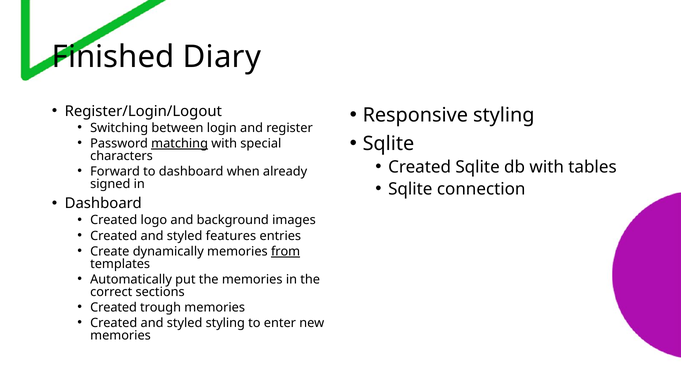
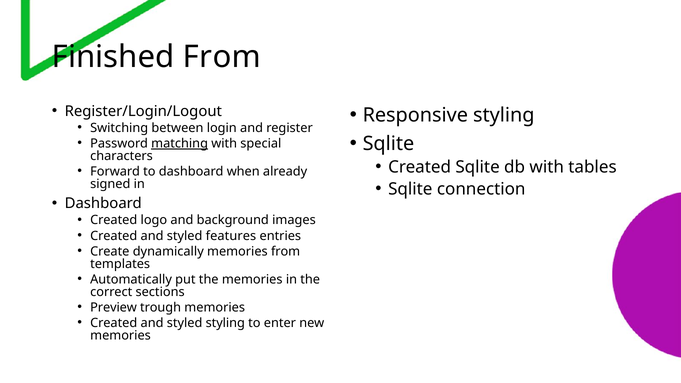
Finished Diary: Diary -> From (222, 57)
from underline: present -> none (286, 251)
Created: Created -> Preview (114, 307)
